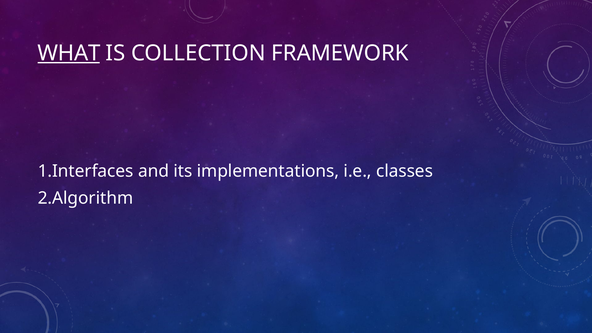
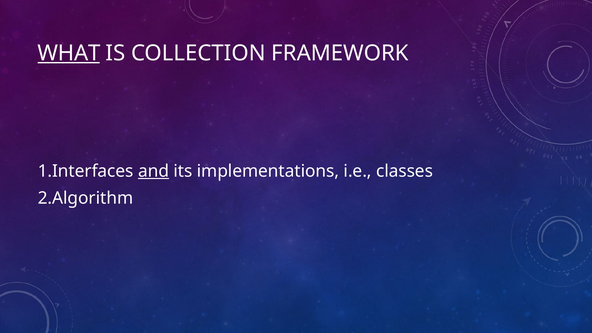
and underline: none -> present (153, 171)
